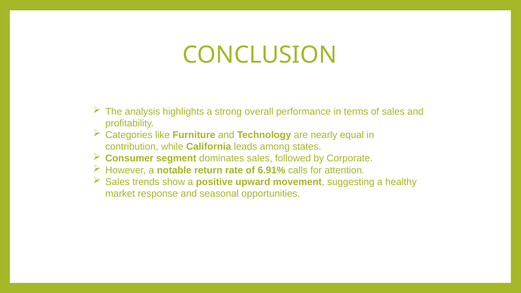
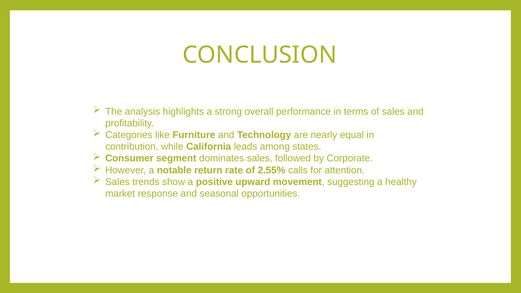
6.91%: 6.91% -> 2.55% (272, 170)
